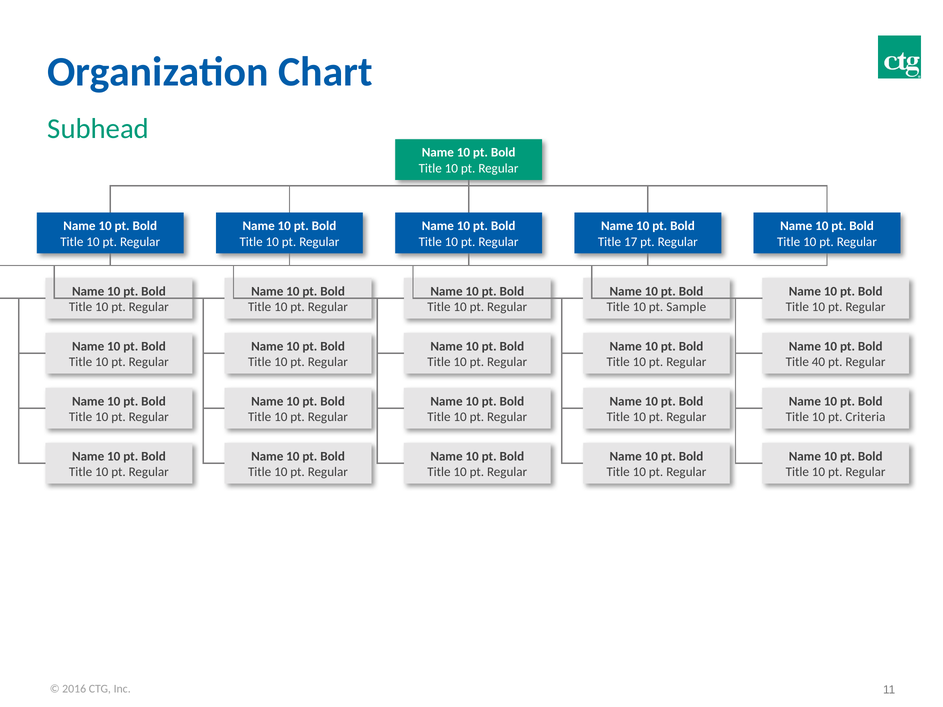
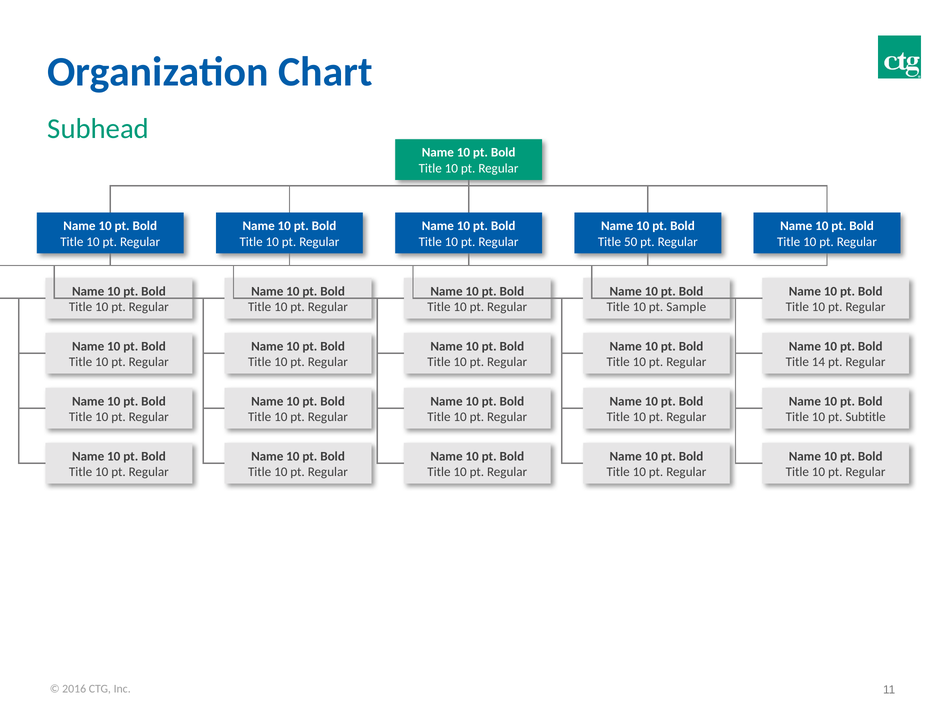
17: 17 -> 50 (631, 242)
40: 40 -> 14 (818, 362)
Criteria: Criteria -> Subtitle (866, 417)
